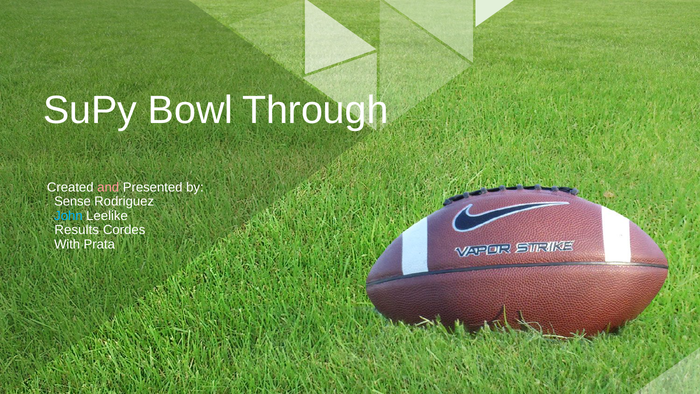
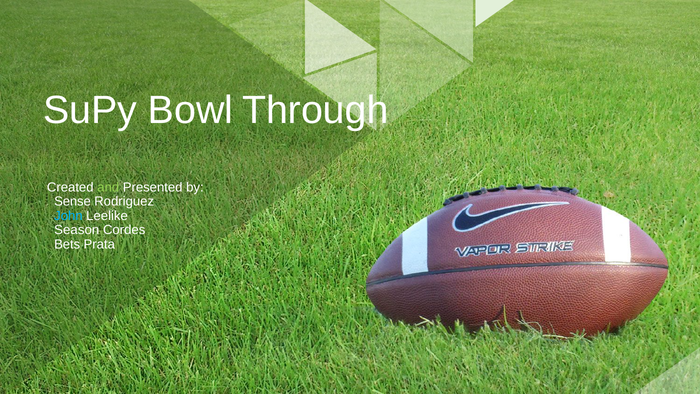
and colour: pink -> light green (108, 187)
Results: Results -> Season (77, 230)
With: With -> Bets (67, 244)
